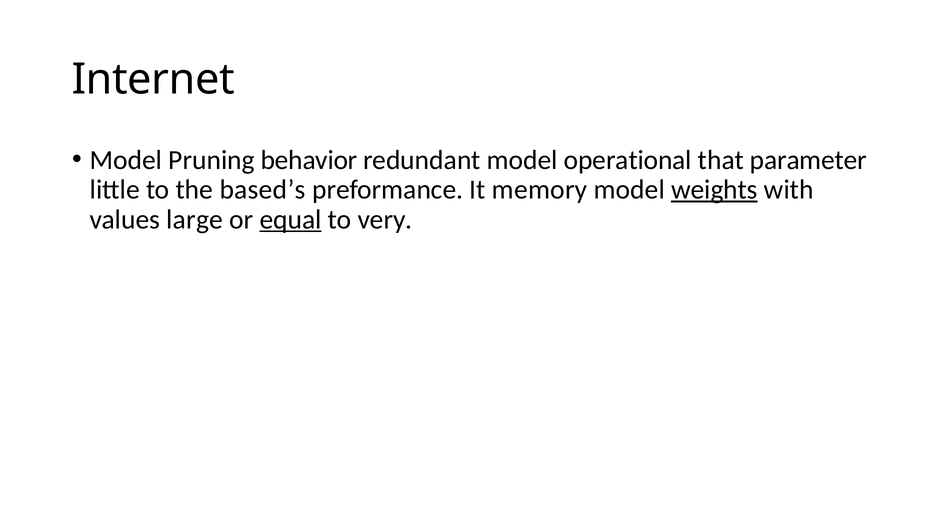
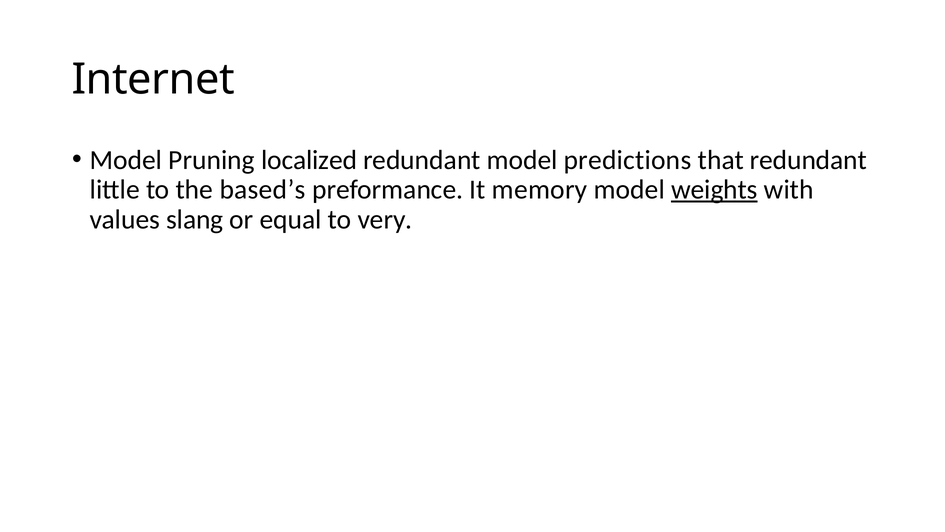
behavior: behavior -> localized (309, 160)
operational: operational -> predictions (628, 160)
that parameter: parameter -> redundant (808, 160)
large: large -> slang (195, 219)
equal underline: present -> none (291, 219)
